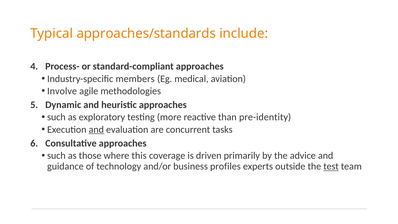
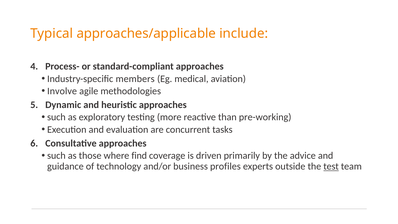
approaches/standards: approaches/standards -> approaches/applicable (146, 33)
pre-identity: pre-identity -> pre-working (265, 117)
and underline: present -> none (96, 129)
this: this -> find (139, 156)
